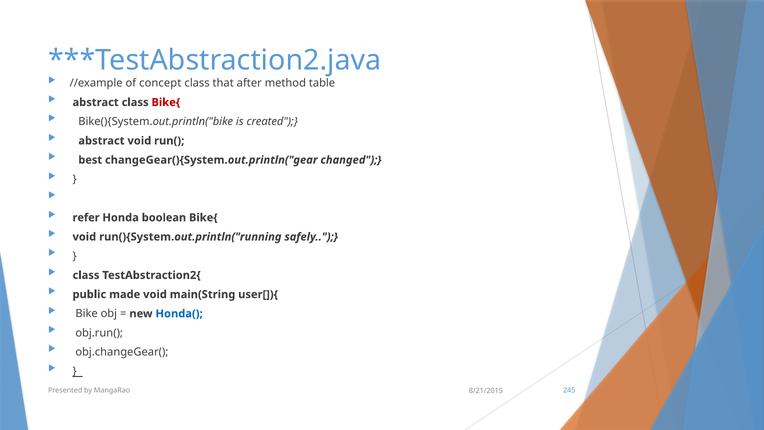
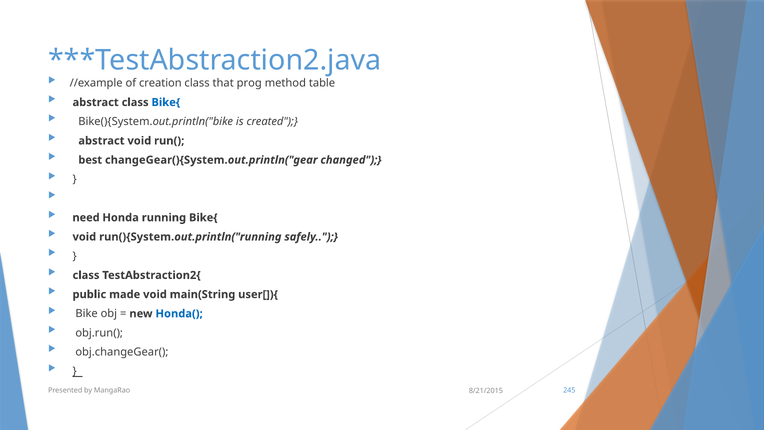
concept: concept -> creation (160, 83)
after: after -> prog (249, 83)
Bike{ colour: red -> blue (166, 102)
refer: refer -> need (86, 217)
boolean: boolean -> running (164, 217)
